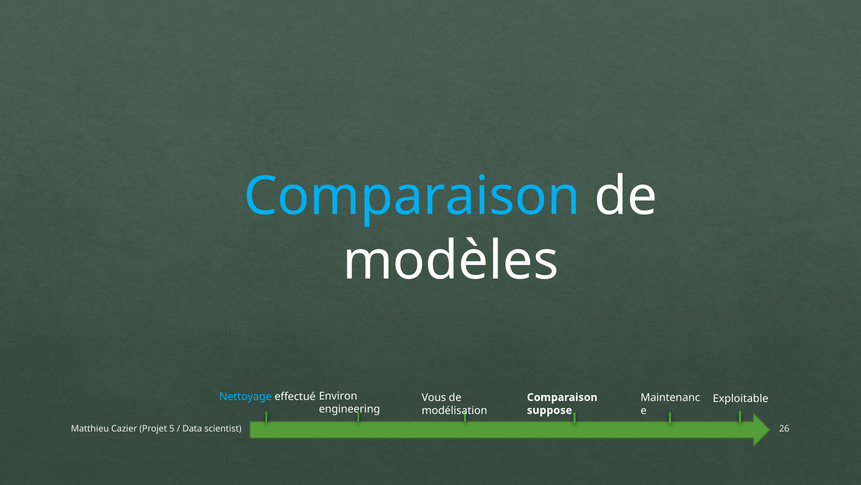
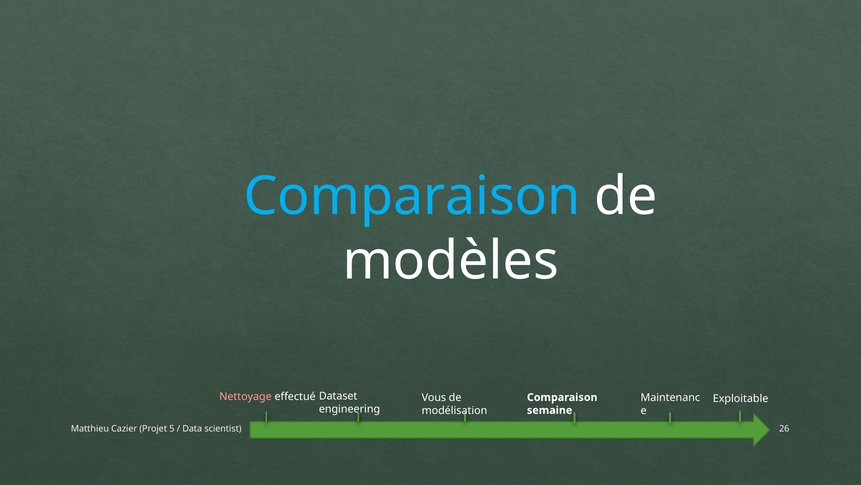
Environ: Environ -> Dataset (338, 396)
Nettoyage colour: light blue -> pink (245, 396)
suppose: suppose -> semaine (550, 410)
